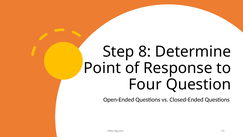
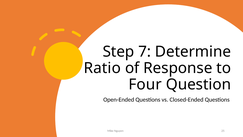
8: 8 -> 7 (145, 51)
Point: Point -> Ratio (102, 68)
